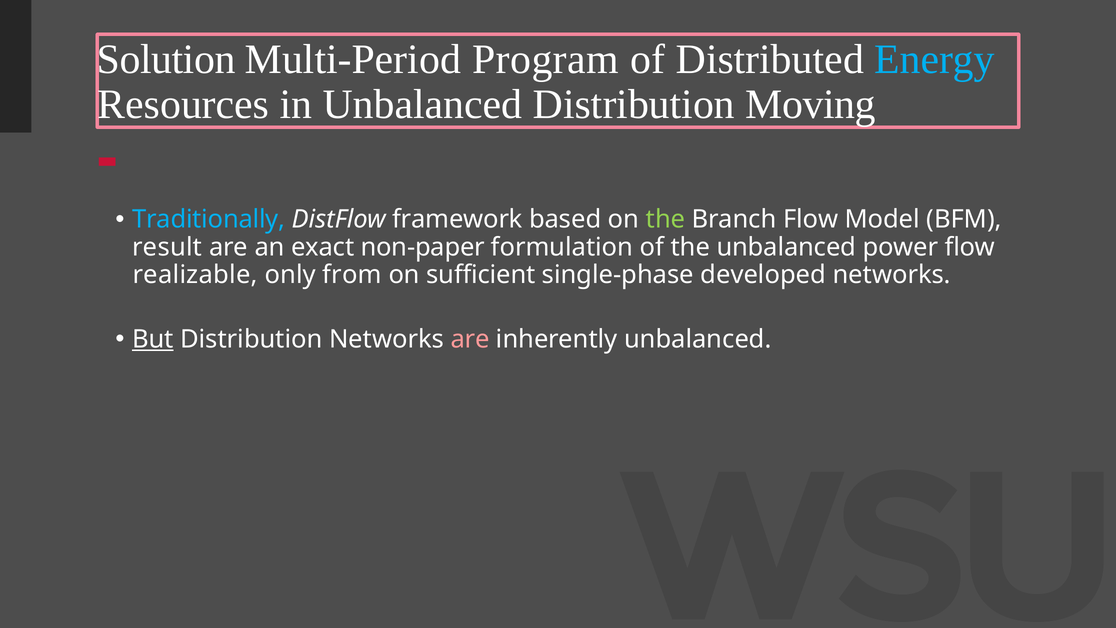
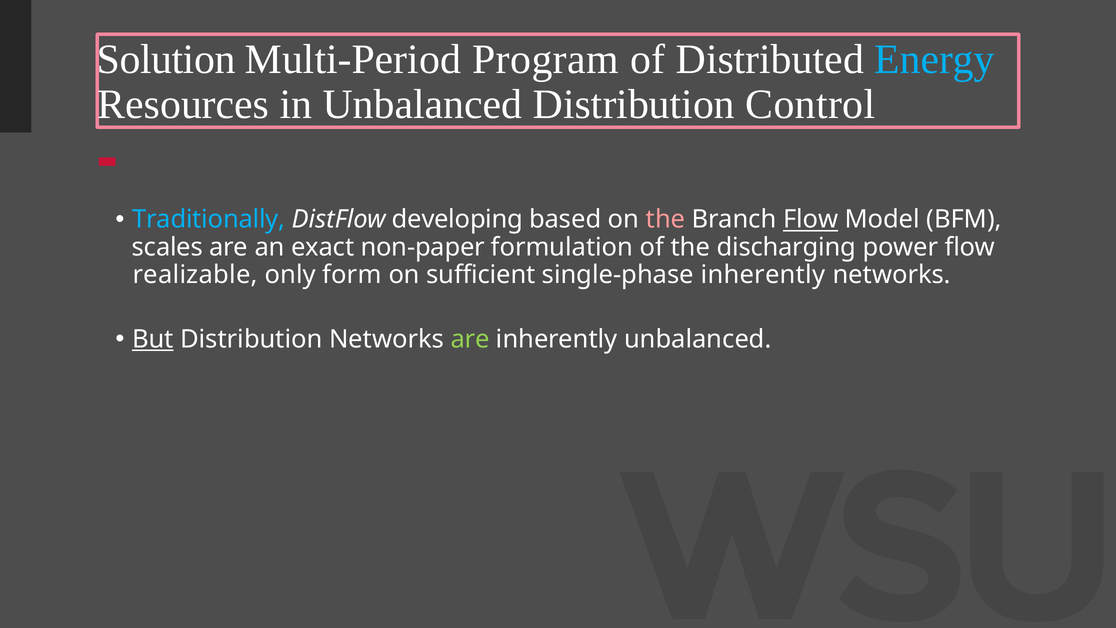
Moving: Moving -> Control (810, 105)
framework: framework -> developing (458, 219)
the colour: light green -> pink (666, 219)
Flow underline: none -> present (811, 219)
result: result -> scales (167, 247)
the unbalanced: unbalanced -> discharging (786, 247)
from: from -> form (352, 275)
single-phase developed: developed -> inherently (763, 275)
are colour: pink -> light green (470, 339)
